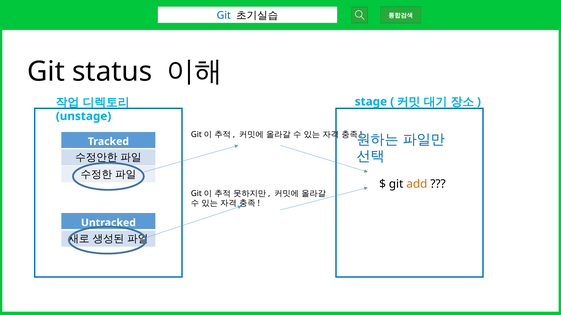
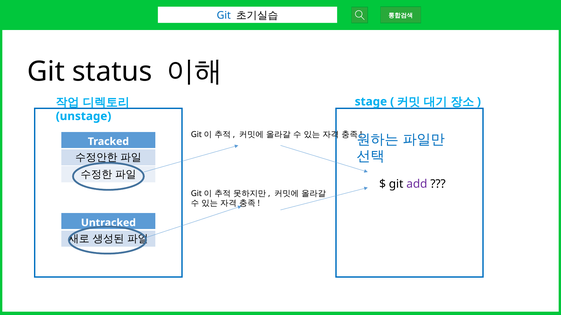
add colour: orange -> purple (417, 184)
